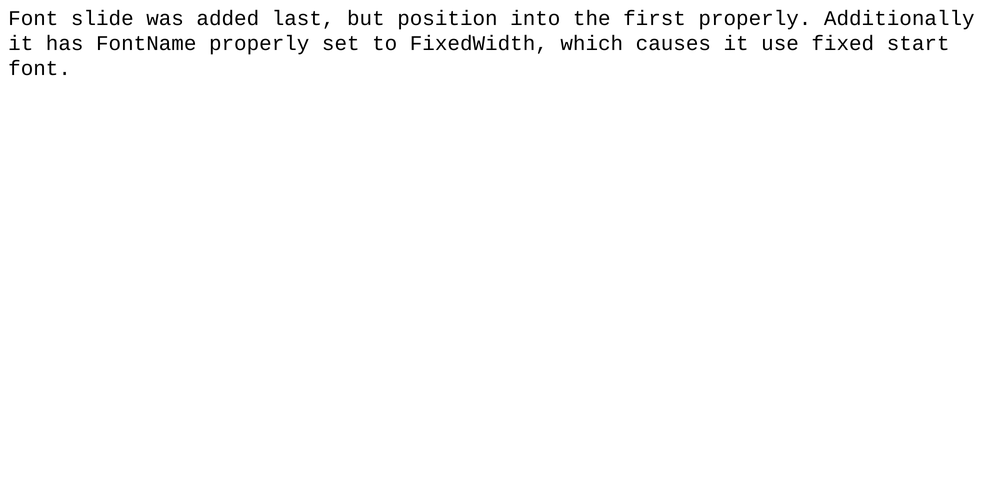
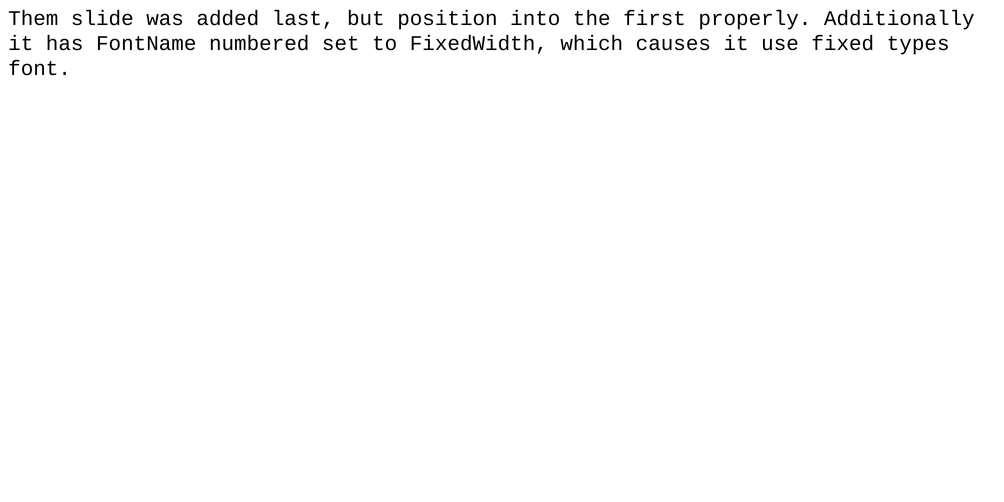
Font: Font -> Them (33, 18)
FontName properly: properly -> numbered (259, 43)
start: start -> types (918, 43)
